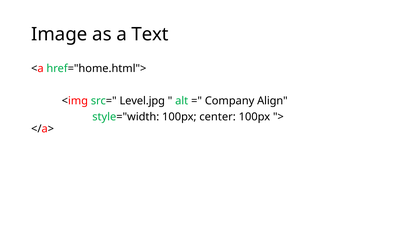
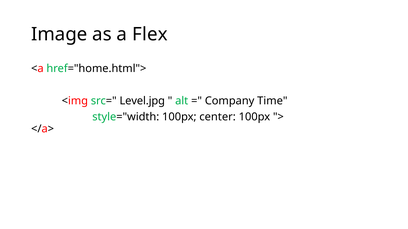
Text: Text -> Flex (150, 34)
Align: Align -> Time (272, 101)
